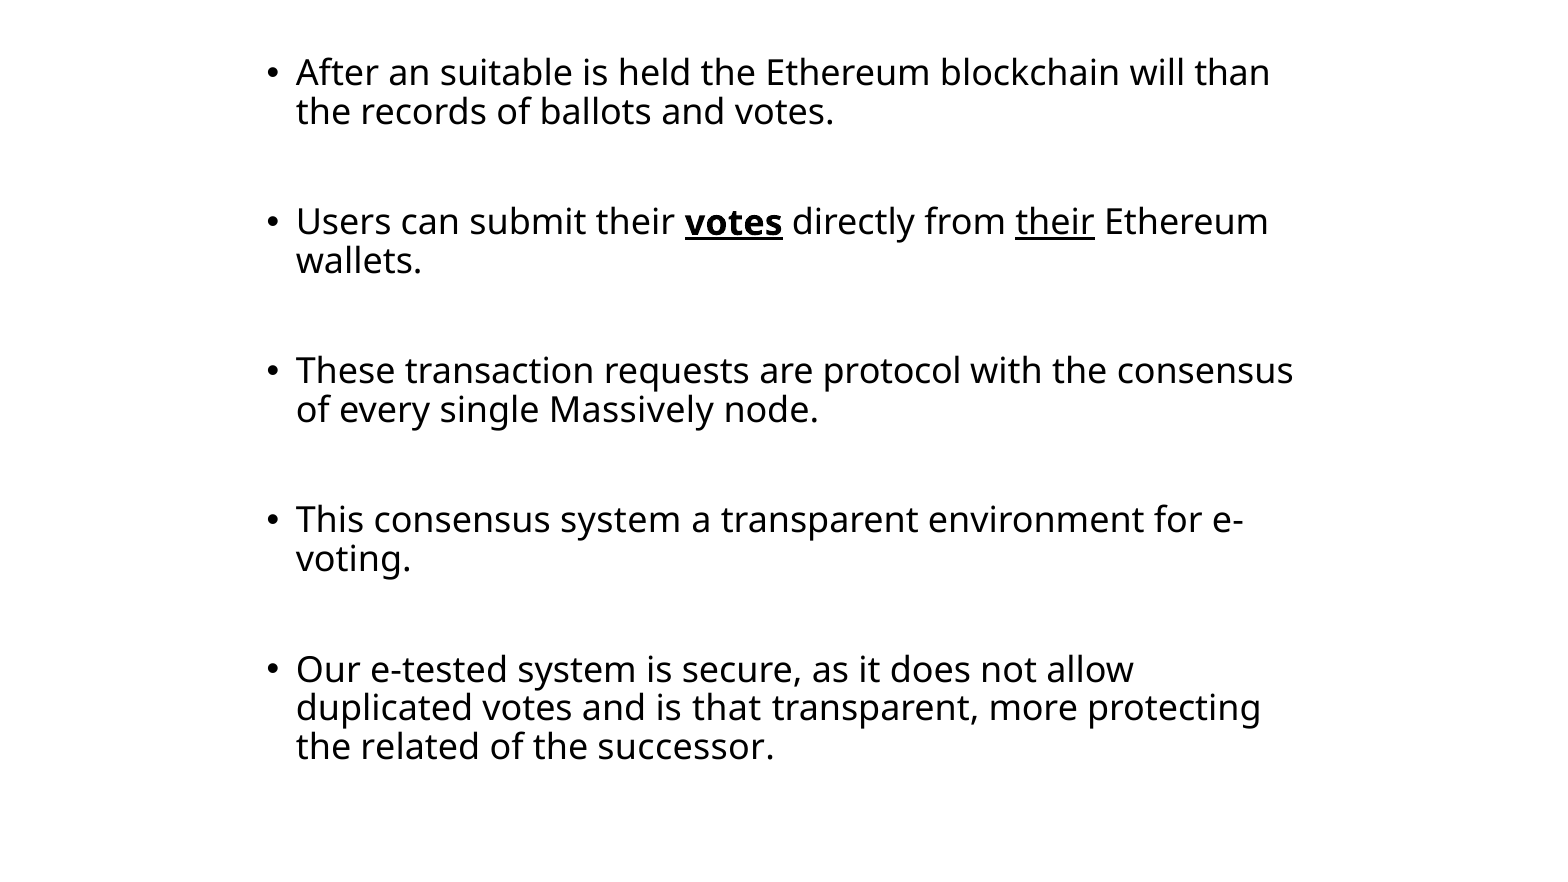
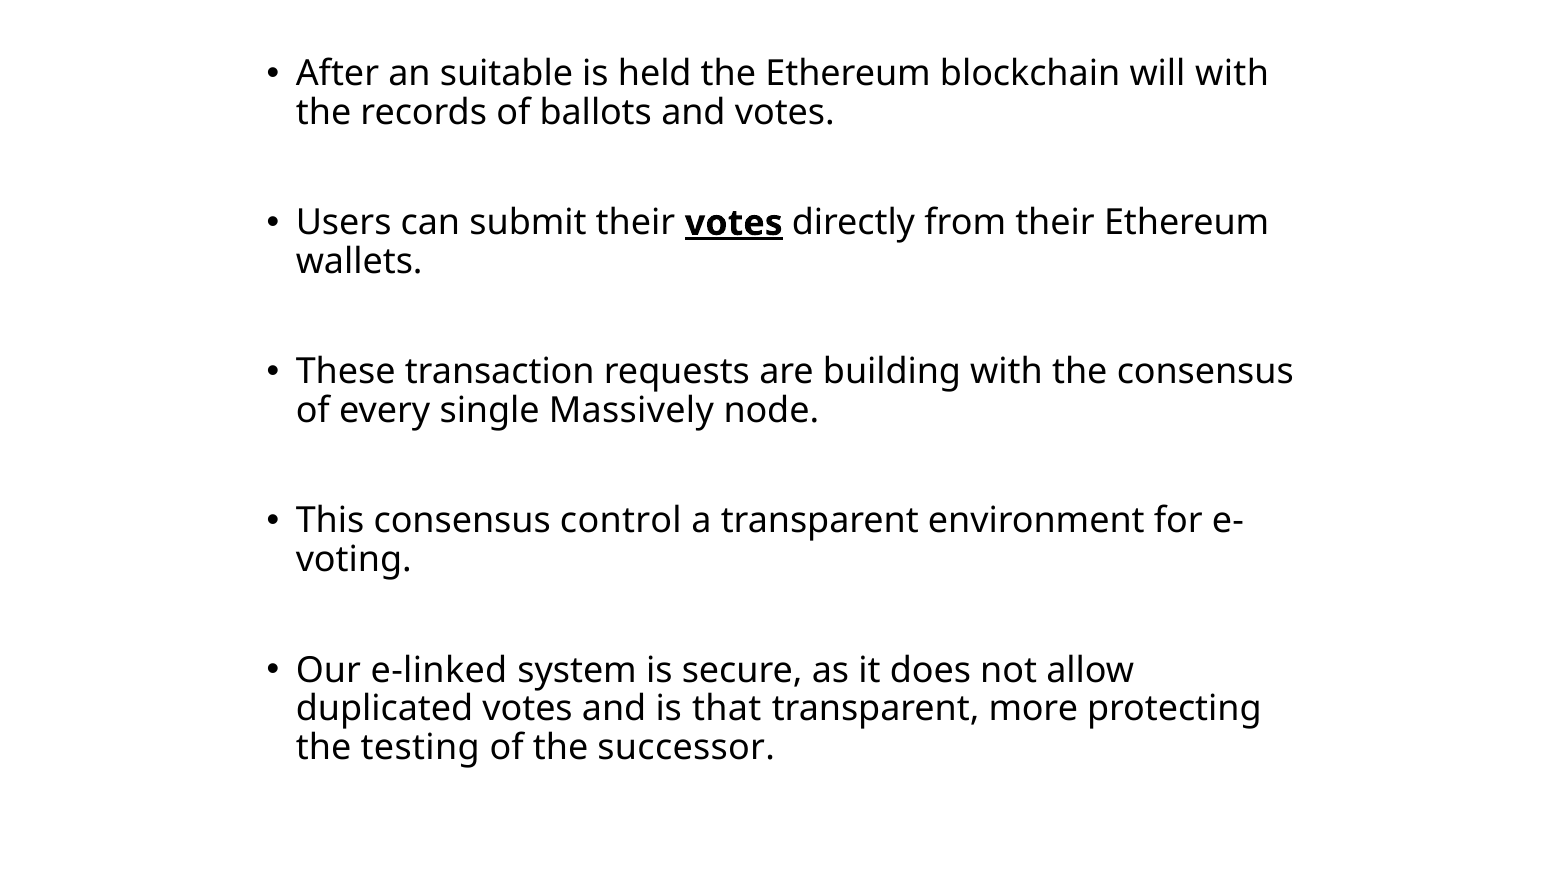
will than: than -> with (1232, 74)
their underline: present -> none (1055, 223)
protocol: protocol -> building (892, 372)
consensus system: system -> control (621, 521)
e-tested: e-tested -> e-linked (439, 670)
related: related -> testing (420, 748)
